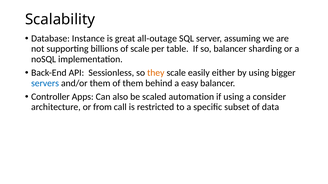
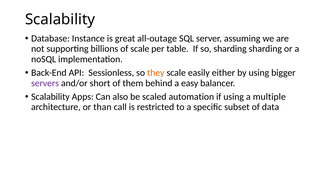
so balancer: balancer -> sharding (230, 49)
servers colour: blue -> purple (45, 83)
and/or them: them -> short (100, 83)
Controller: Controller -> Scalability (50, 97)
consider: consider -> multiple (269, 97)
from: from -> than (102, 107)
